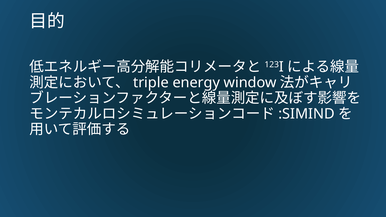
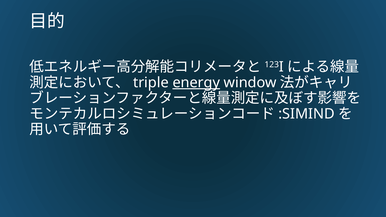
energy underline: none -> present (196, 83)
